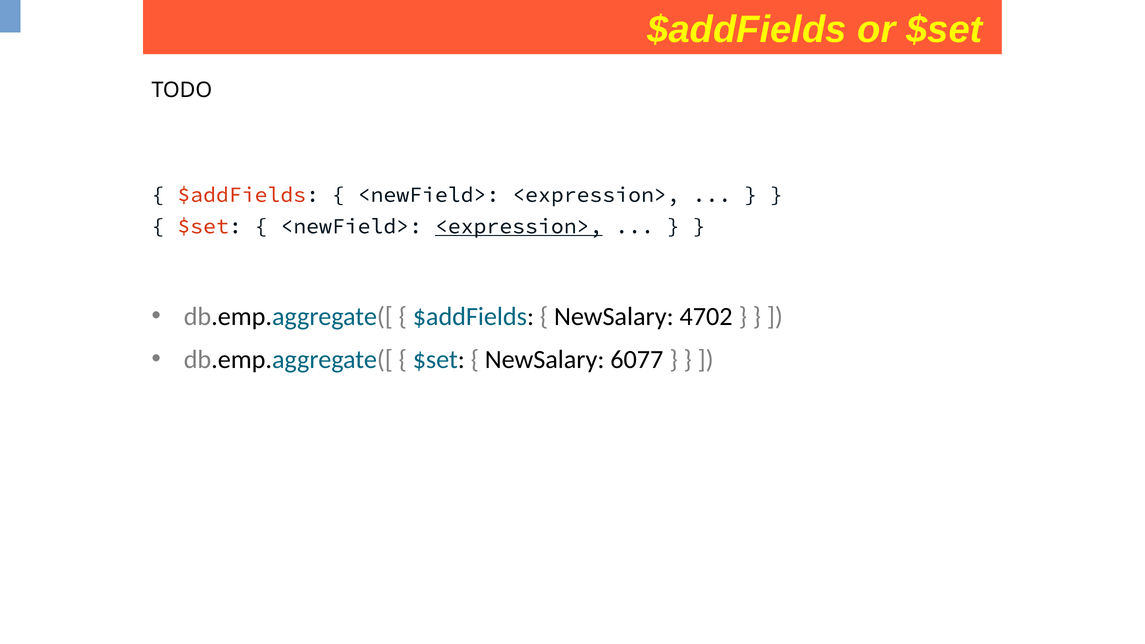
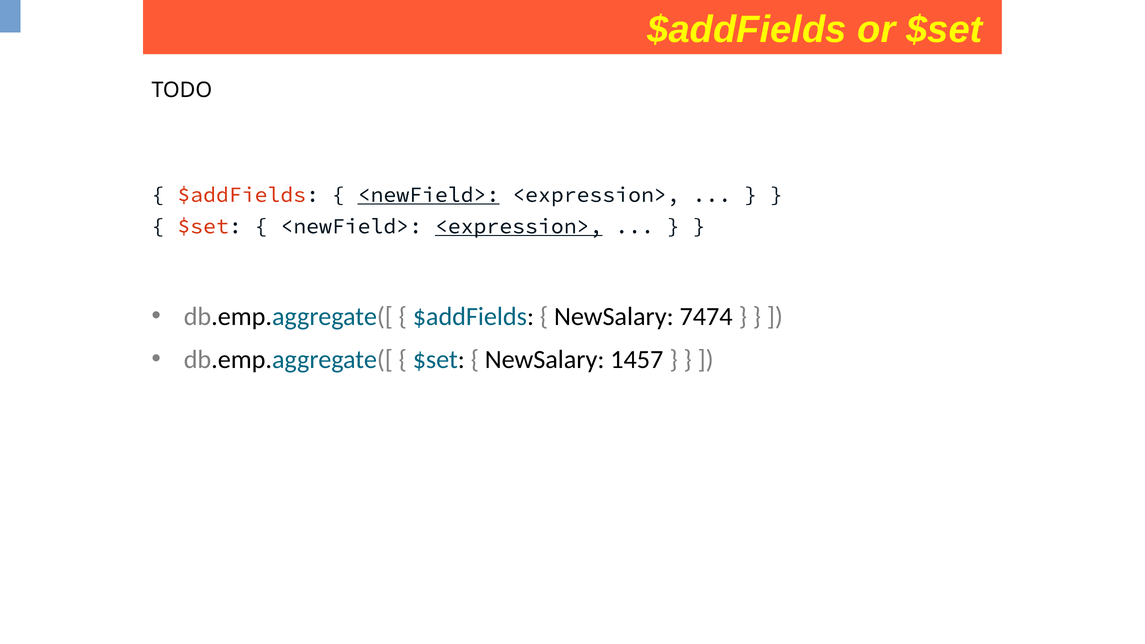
<newField> underline: none -> present (429, 195)
4702: 4702 -> 7474 (706, 317)
6077: 6077 -> 1457 (637, 360)
